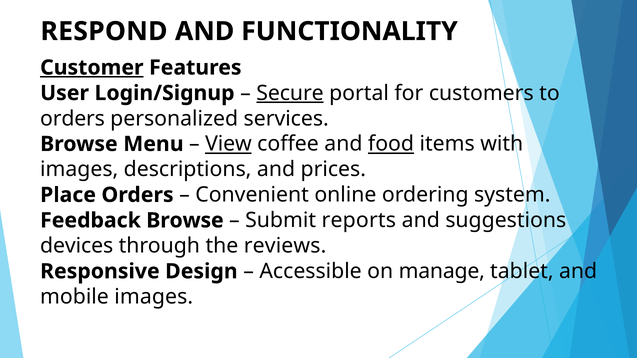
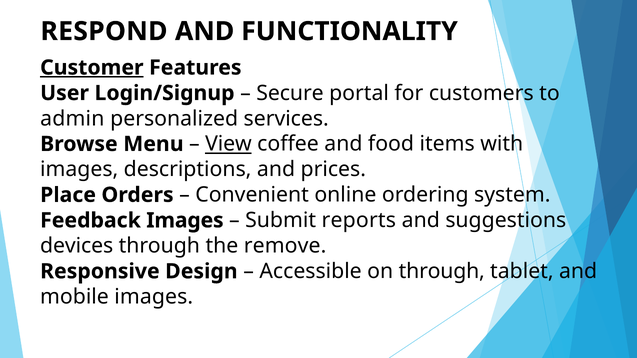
Secure underline: present -> none (290, 93)
orders: orders -> admin (72, 119)
food underline: present -> none (391, 144)
Feedback Browse: Browse -> Images (185, 221)
reviews: reviews -> remove (285, 246)
on manage: manage -> through (442, 272)
